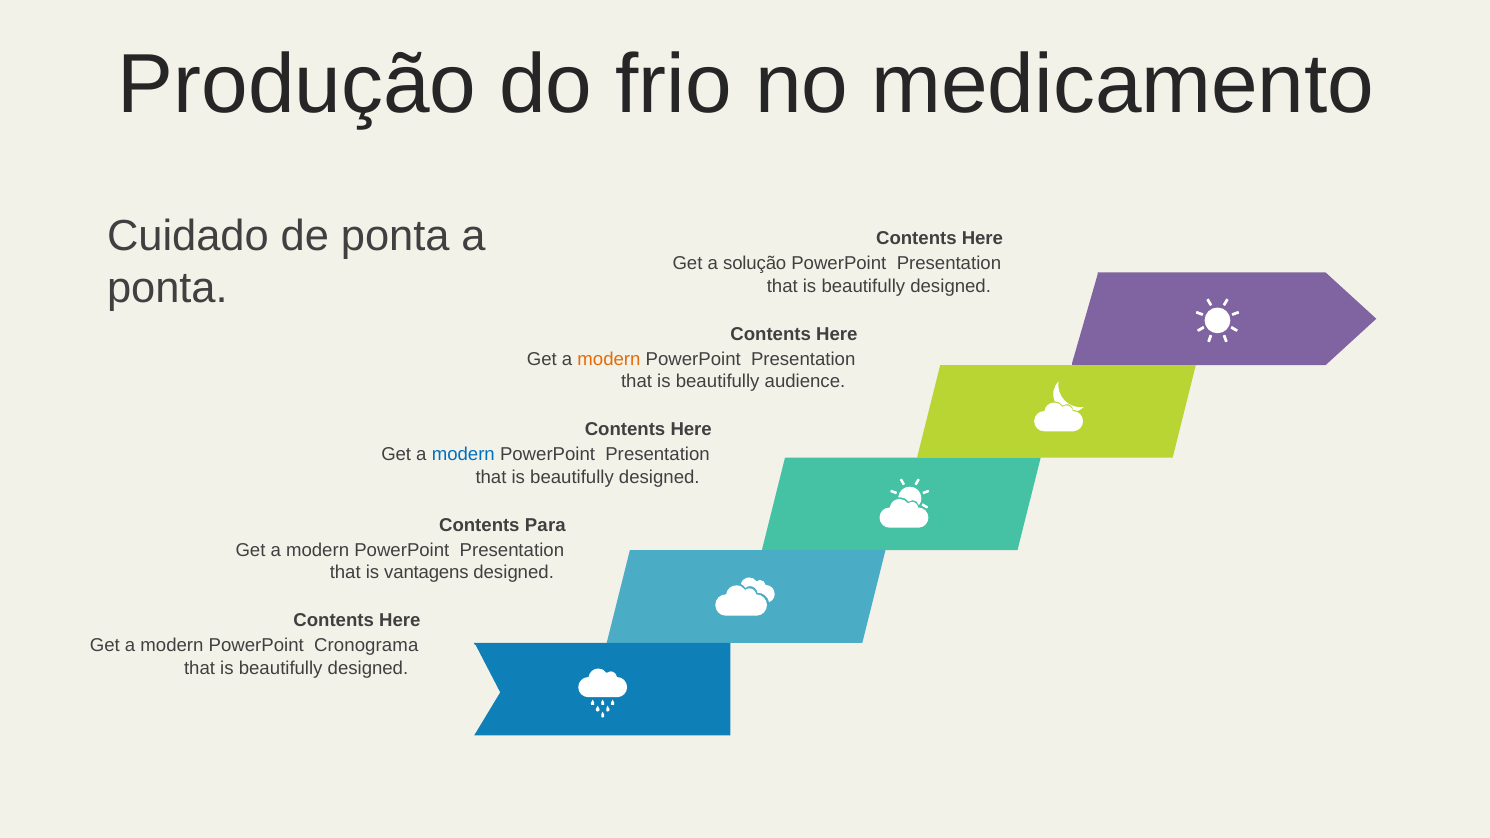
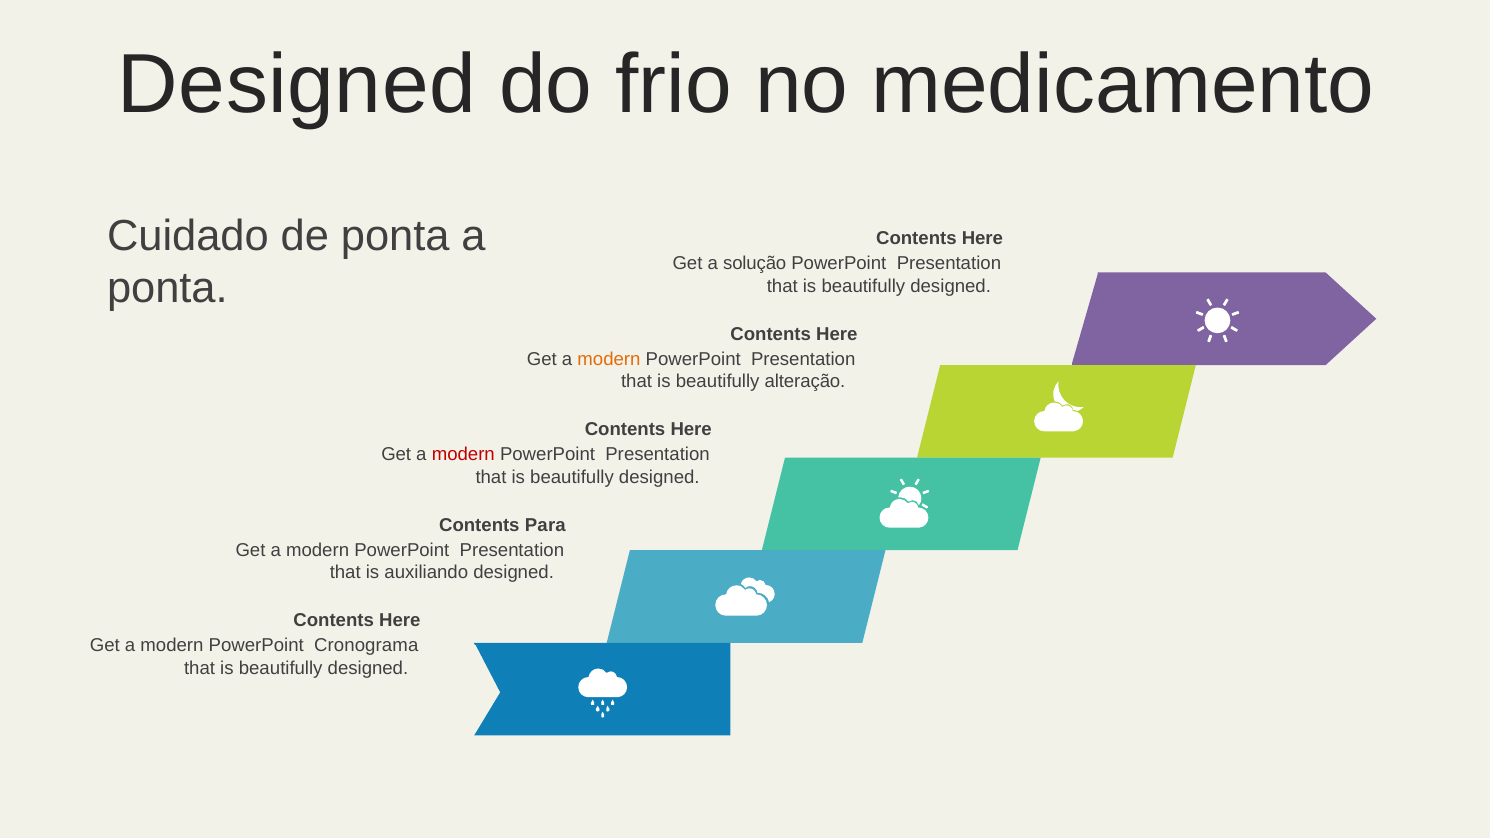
Produção: Produção -> Designed (297, 85)
audience: audience -> alteração (805, 382)
modern colour: blue -> red (463, 455)
vantagens: vantagens -> auxiliando (426, 572)
